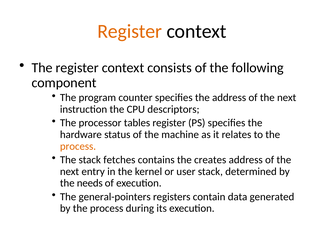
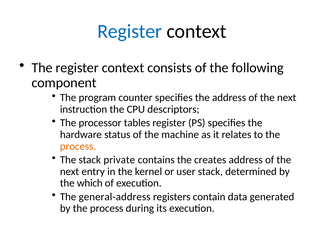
Register colour: orange -> blue (130, 31)
fetches: fetches -> private (119, 160)
needs: needs -> which (90, 183)
general-pointers: general-pointers -> general-address (115, 197)
